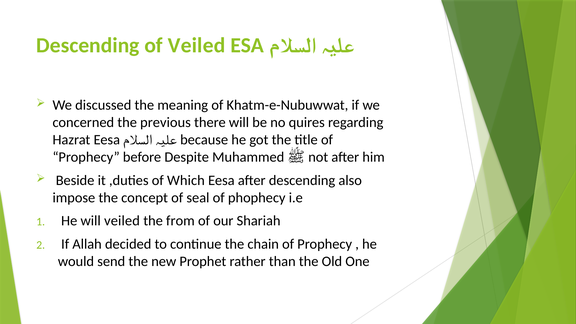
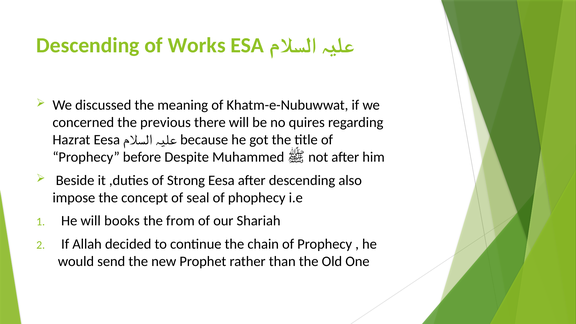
of Veiled: Veiled -> Works (197, 45)
Which: Which -> Strong (186, 180)
will veiled: veiled -> books (122, 221)
